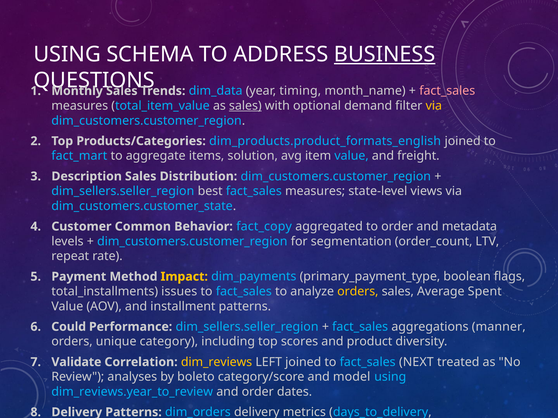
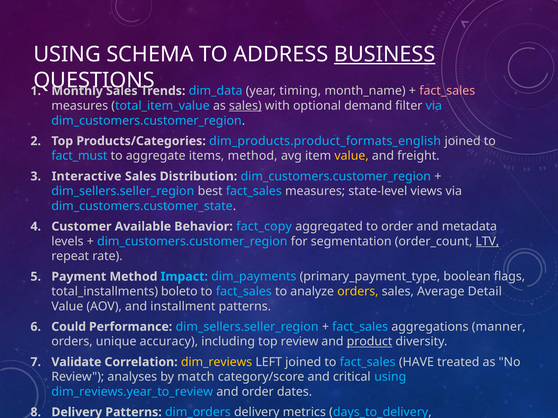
via colour: yellow -> light blue (434, 106)
fact_mart: fact_mart -> fact_must (79, 156)
items solution: solution -> method (253, 156)
value colour: light blue -> yellow (352, 156)
Description: Description -> Interactive (87, 177)
Common: Common -> Available (143, 227)
LTV underline: none -> present (487, 242)
Impact colour: yellow -> light blue (184, 277)
issues: issues -> boleto (179, 292)
Spent: Spent -> Detail (485, 292)
category: category -> accuracy (169, 342)
top scores: scores -> review (300, 342)
product underline: none -> present (370, 342)
NEXT: NEXT -> HAVE (416, 362)
boleto: boleto -> match (196, 377)
model: model -> critical (352, 377)
